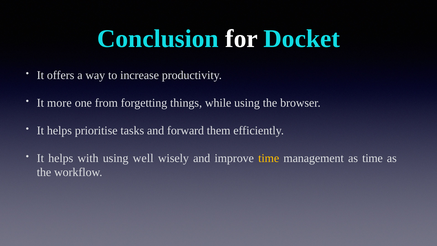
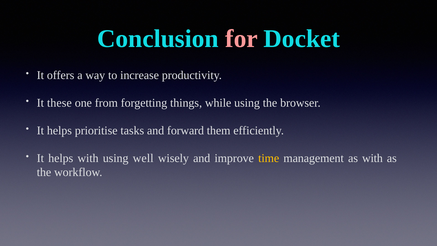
for colour: white -> pink (241, 39)
more: more -> these (59, 103)
as time: time -> with (372, 158)
